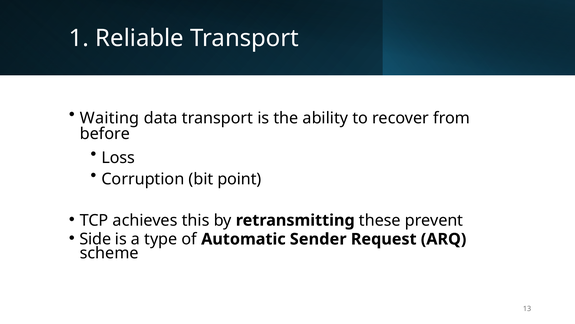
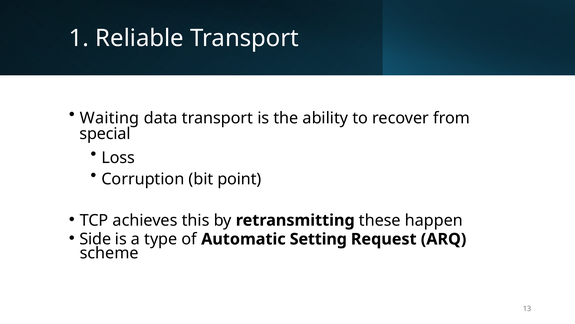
before: before -> special (105, 133)
prevent: prevent -> happen (434, 220)
Sender: Sender -> Setting (318, 239)
